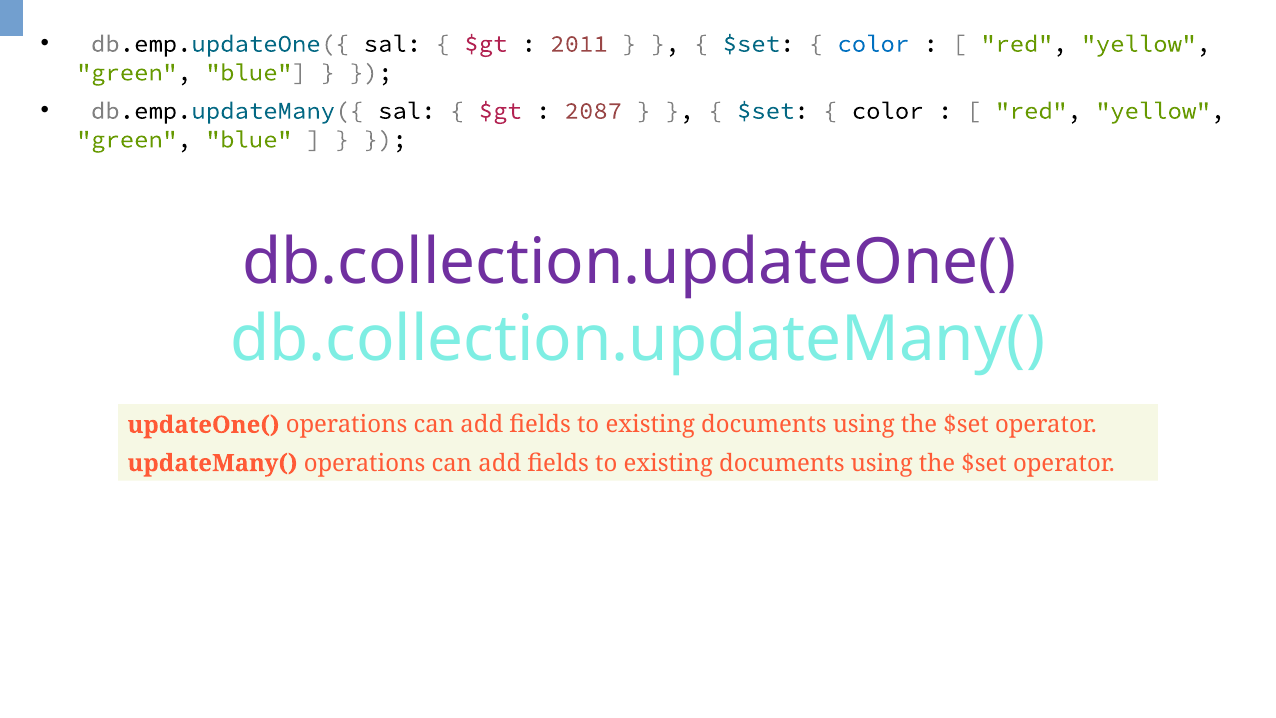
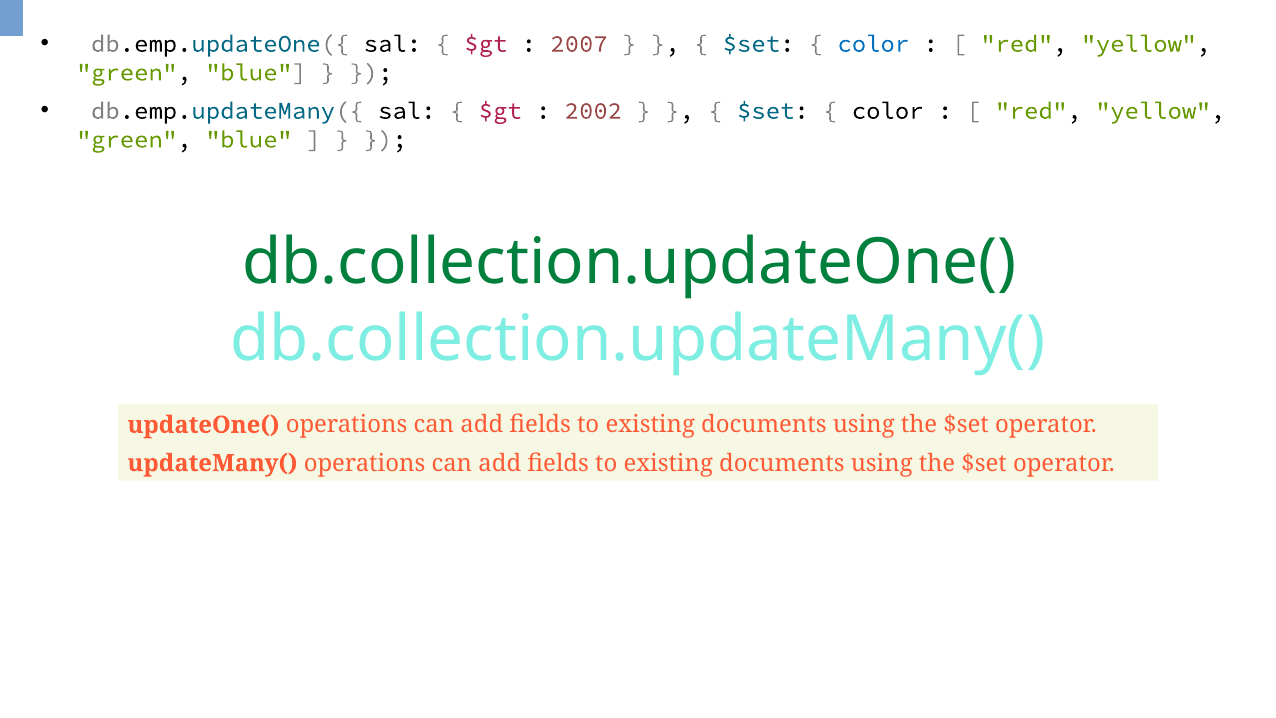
2011: 2011 -> 2007 (579, 44)
2087: 2087 -> 2002 (593, 111)
db.collection.updateOne( colour: purple -> green (629, 263)
